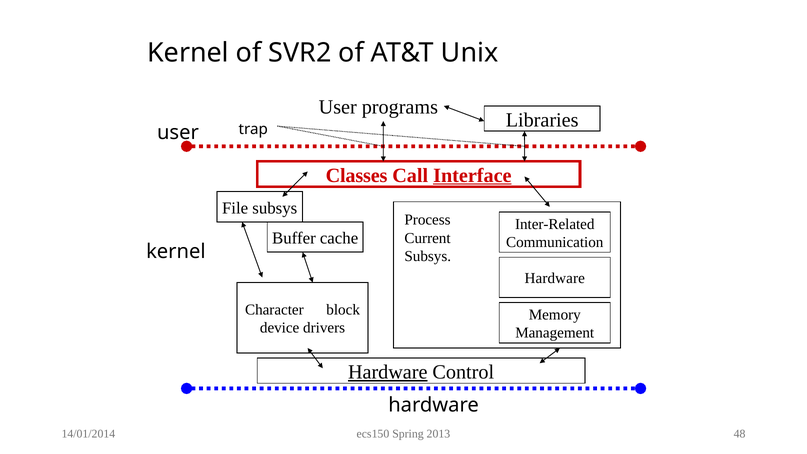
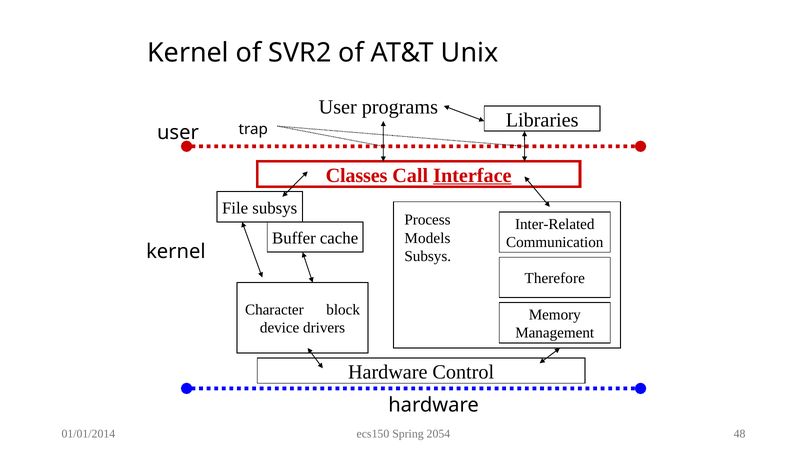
Current: Current -> Models (427, 238)
Hardware: Hardware -> Therefore (555, 278)
Hardware underline: present -> none (388, 372)
14/01/2014: 14/01/2014 -> 01/01/2014 (88, 434)
2013: 2013 -> 2054 (438, 434)
